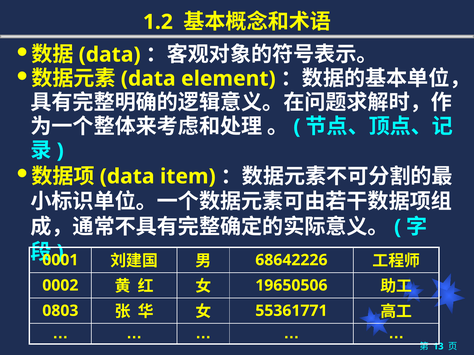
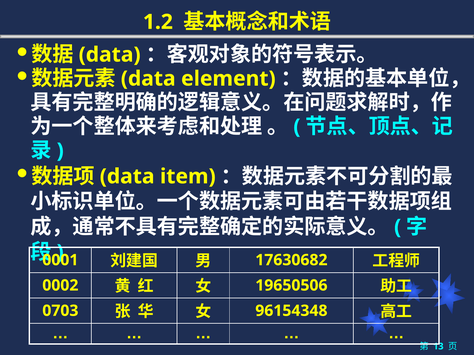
68642226: 68642226 -> 17630682 (291, 260)
0803: 0803 -> 0703 (60, 311)
55361771: 55361771 -> 96154348 (291, 311)
